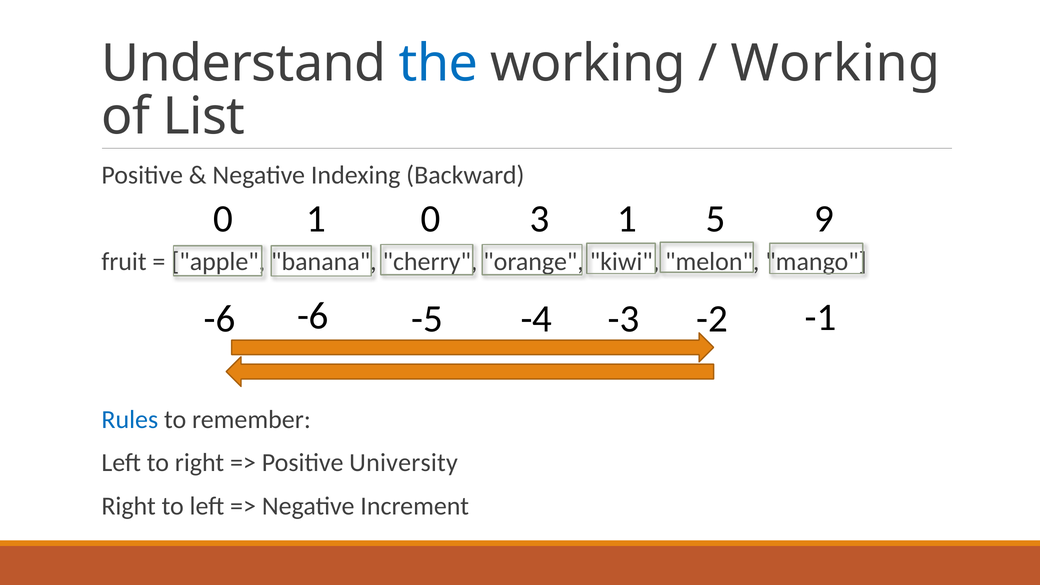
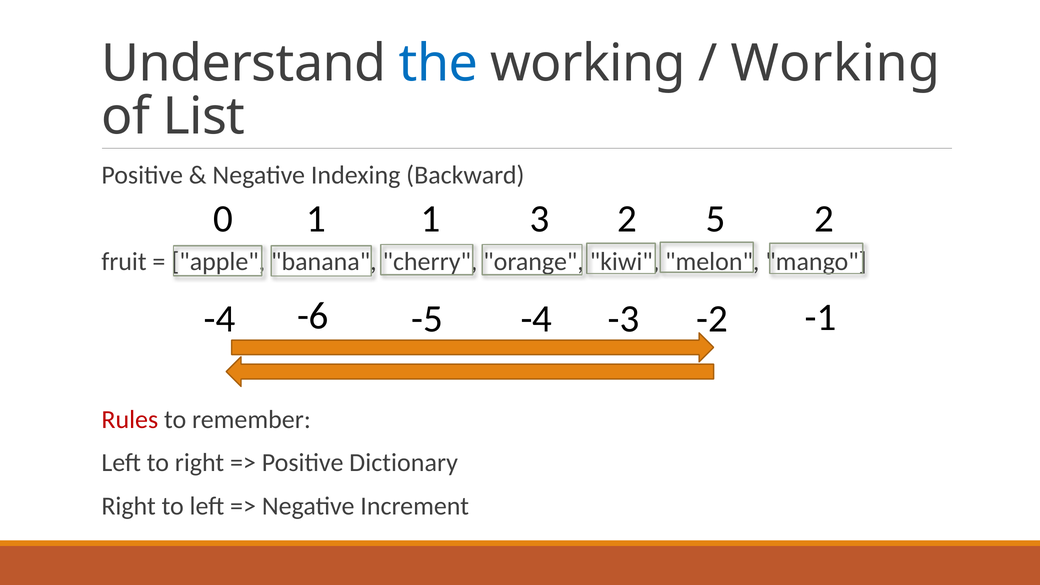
1 0: 0 -> 1 (431, 219)
3 1: 1 -> 2 (627, 219)
5 9: 9 -> 2 (824, 219)
-6: -6 -> -4 (220, 319)
Rules colour: blue -> red (130, 419)
University: University -> Dictionary (404, 463)
